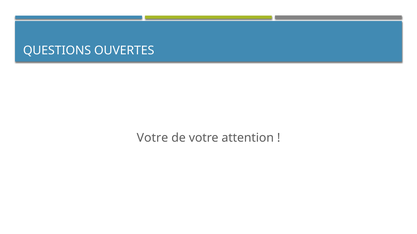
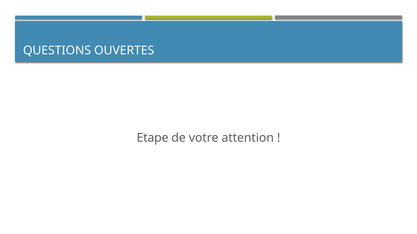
Votre: Votre -> Etape (153, 138)
